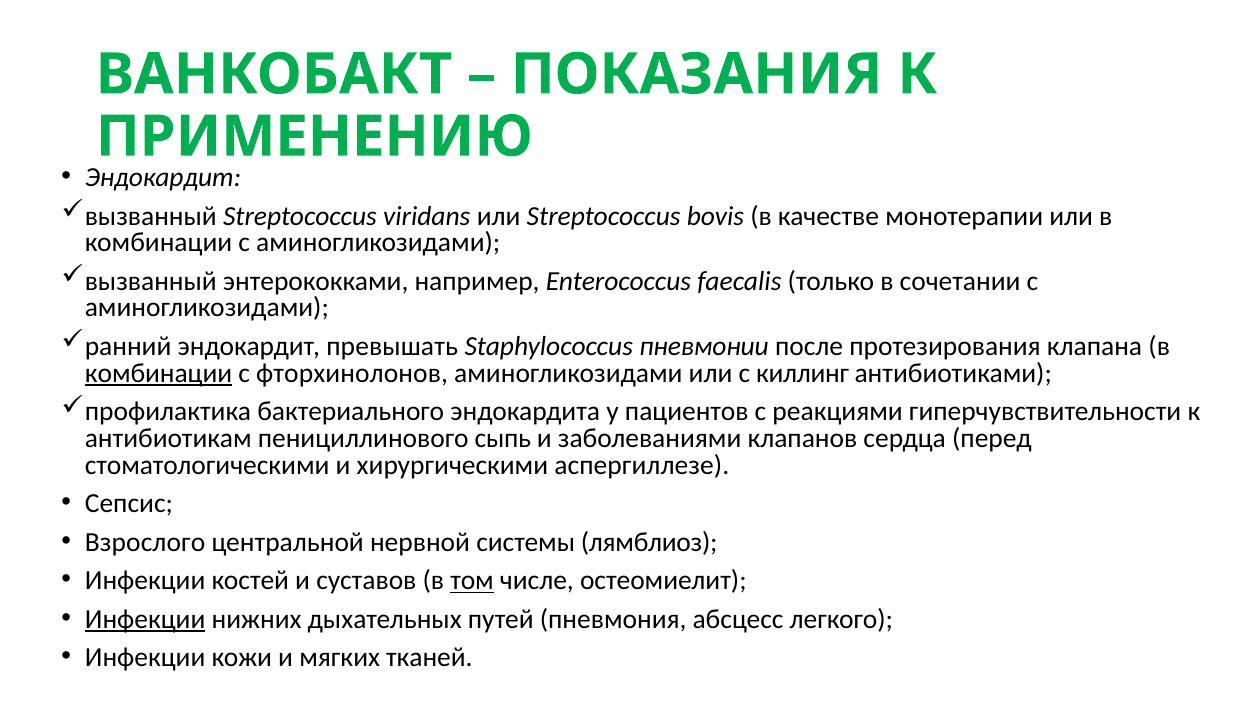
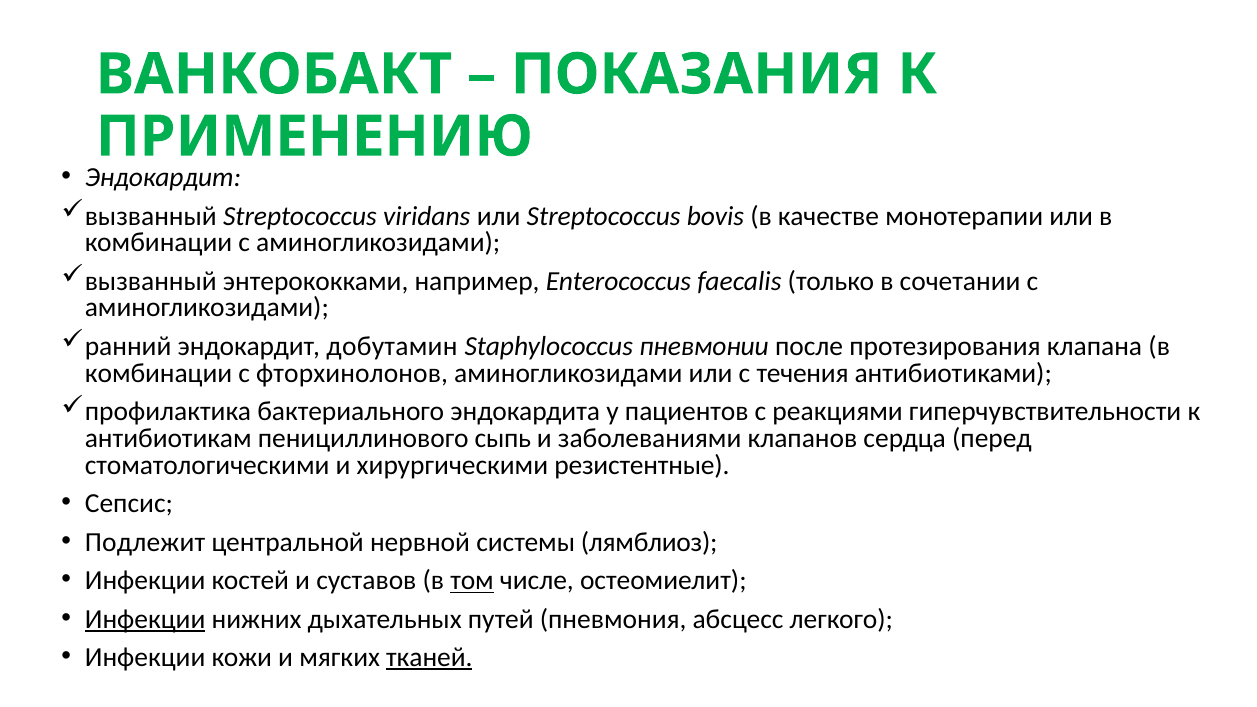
превышать: превышать -> добутамин (392, 346)
комбинации underline: present -> none (159, 373)
киллинг: киллинг -> течения (803, 373)
аспергиллезе: аспергиллезе -> резистентные (642, 465)
Взрослого: Взрослого -> Подлежит (145, 542)
тканей underline: none -> present (429, 658)
